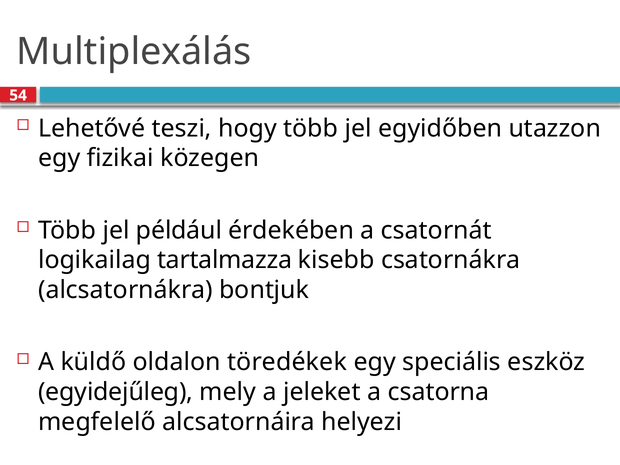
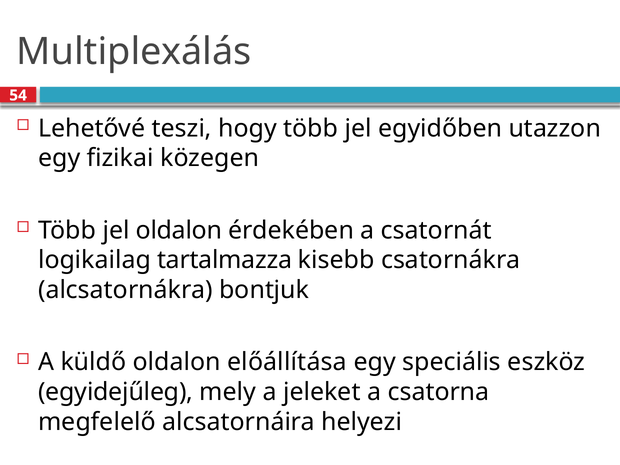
jel például: például -> oldalon (179, 230)
töredékek: töredékek -> előállítása (287, 362)
